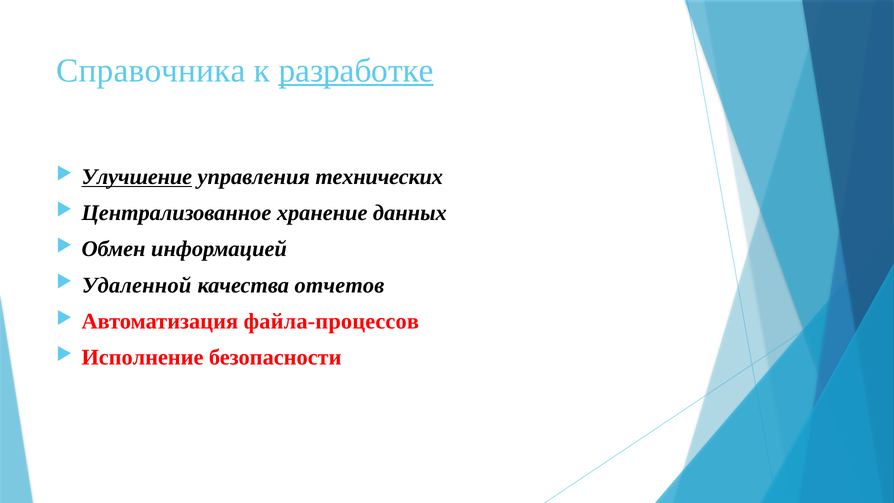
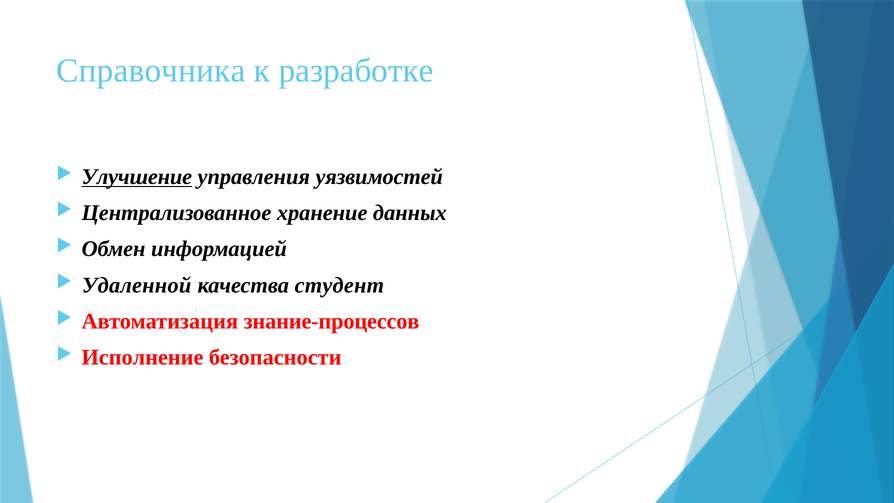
разработке underline: present -> none (356, 71)
технических: технических -> уязвимостей (379, 177)
отчетов: отчетов -> студент (339, 285)
файла-процессов: файла-процессов -> знание-процессов (332, 321)
